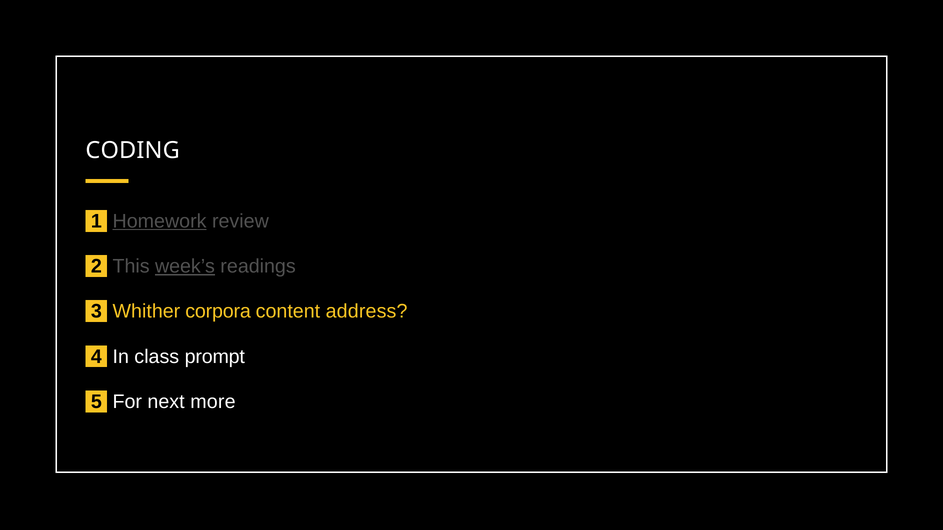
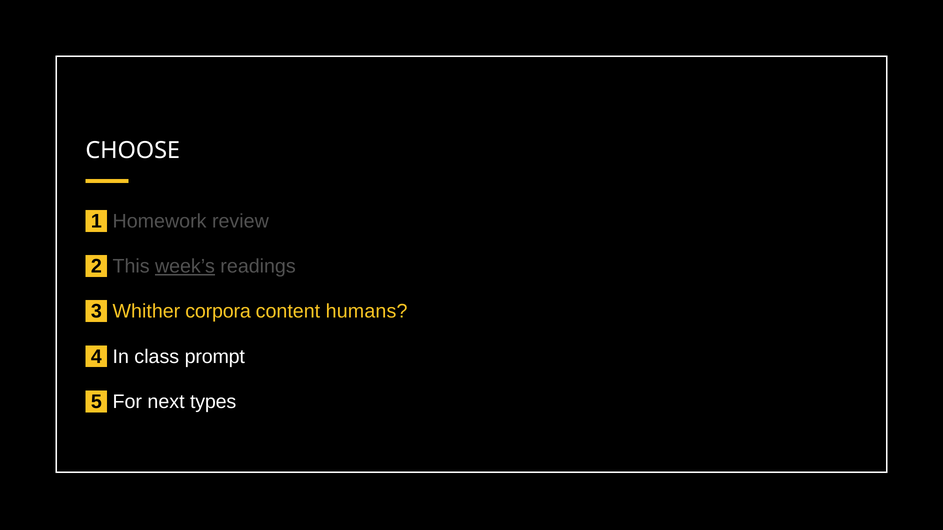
CODING: CODING -> CHOOSE (133, 150)
Homework underline: present -> none (160, 221)
address: address -> humans (367, 312)
more: more -> types (213, 402)
